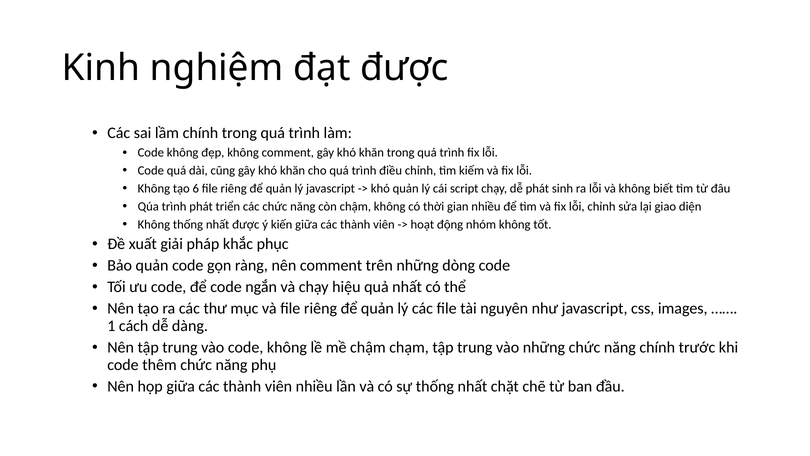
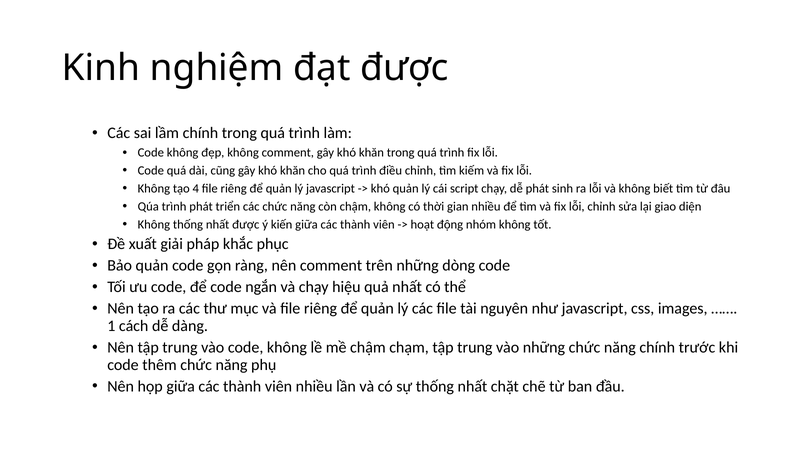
6: 6 -> 4 (196, 188)
